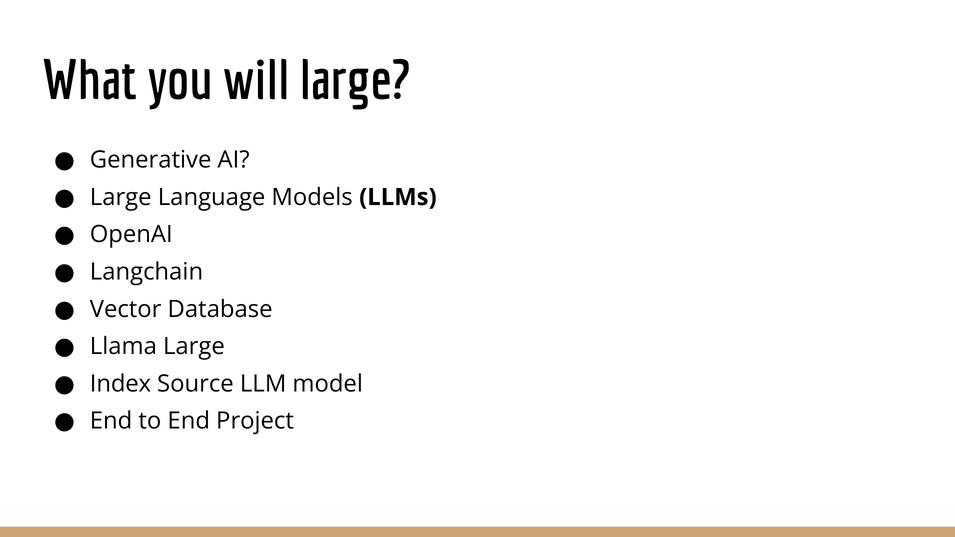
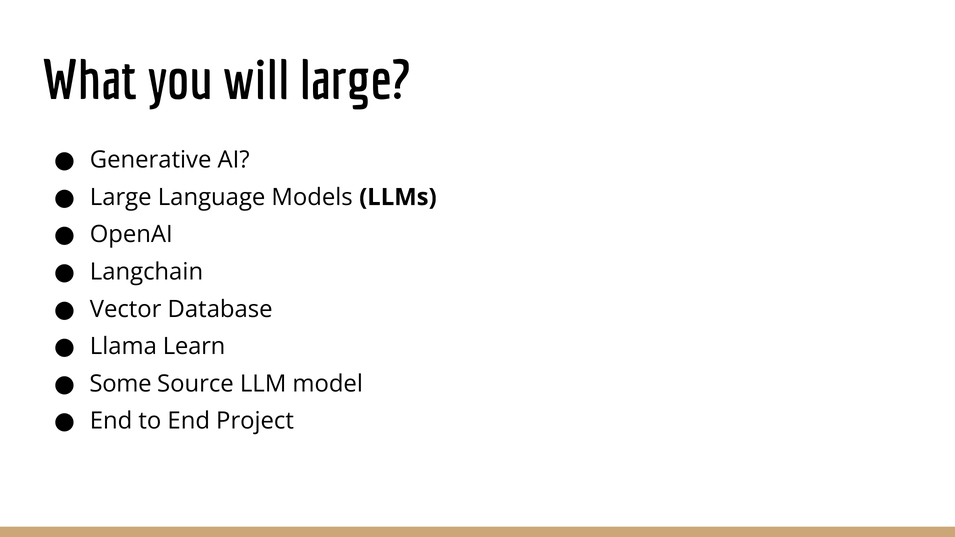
Llama Large: Large -> Learn (194, 347)
Index: Index -> Some (121, 384)
